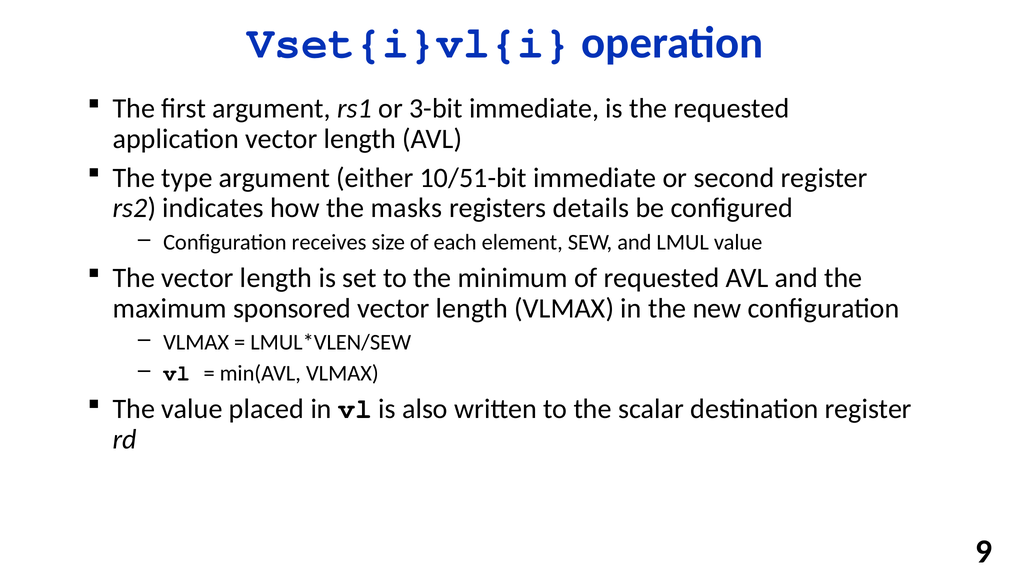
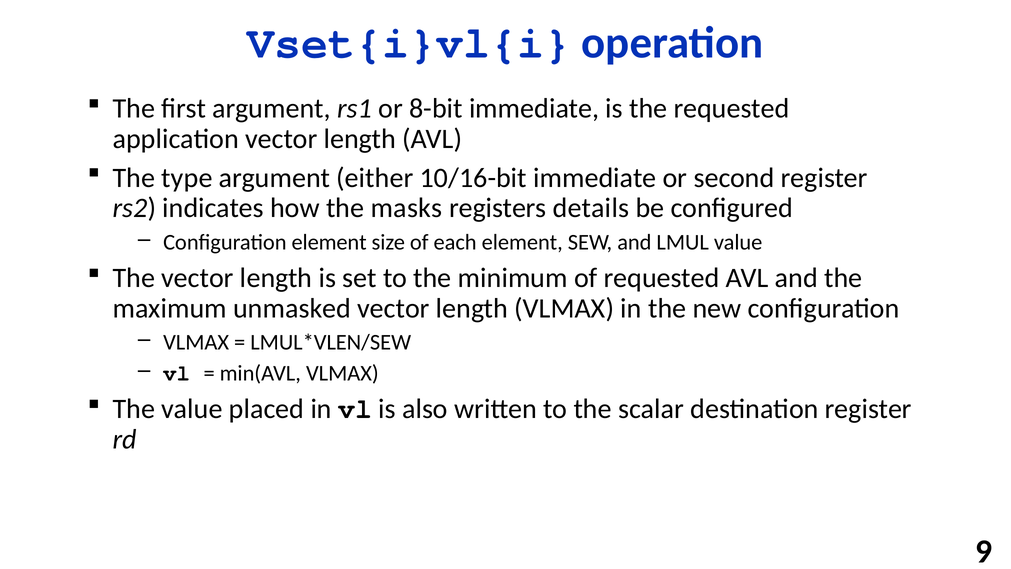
3-bit: 3-bit -> 8-bit (436, 109)
10/51-bit: 10/51-bit -> 10/16-bit (473, 178)
Configuration receives: receives -> element (329, 242)
sponsored: sponsored -> unmasked (292, 308)
